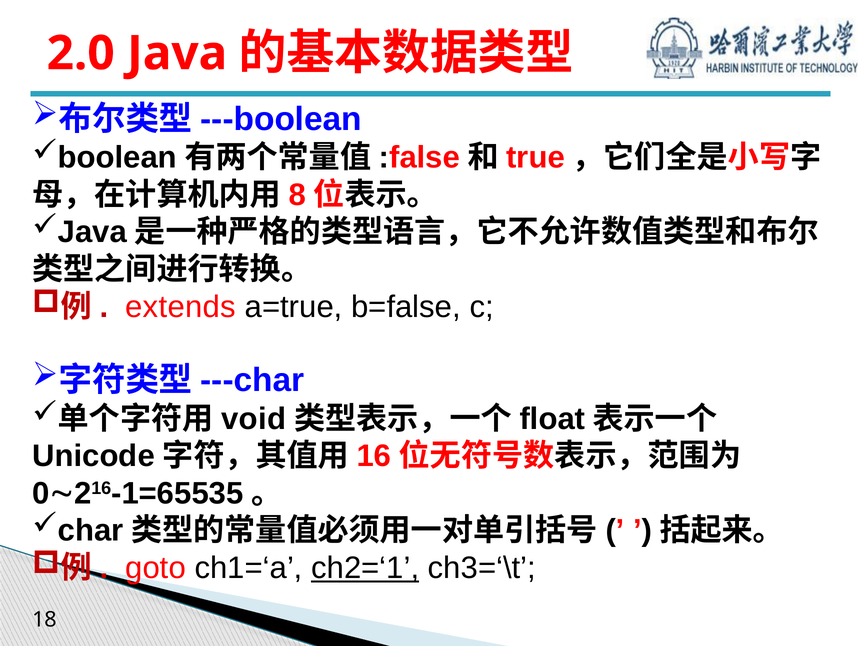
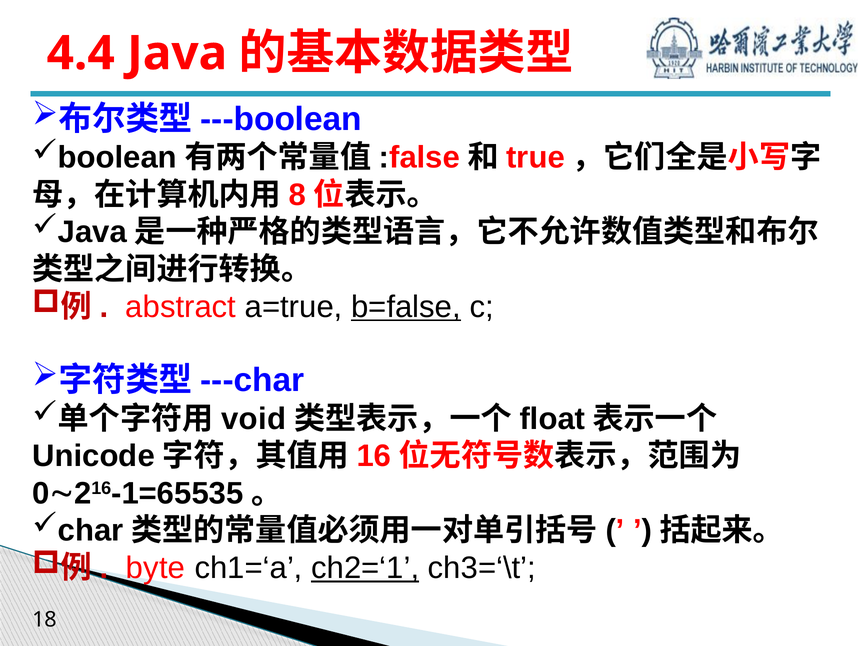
2.0: 2.0 -> 4.4 (81, 53)
extends: extends -> abstract (181, 307)
b=false underline: none -> present (406, 307)
goto: goto -> byte (155, 568)
